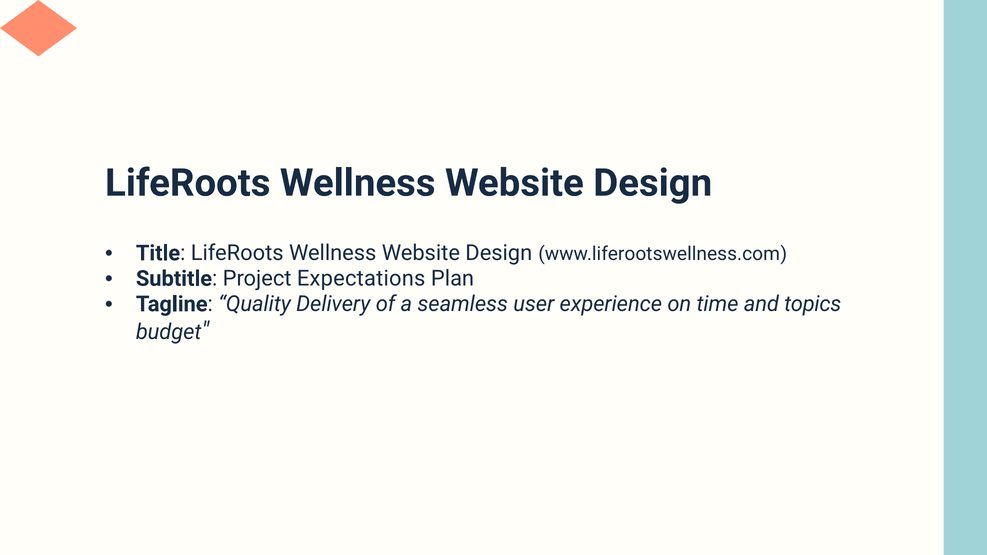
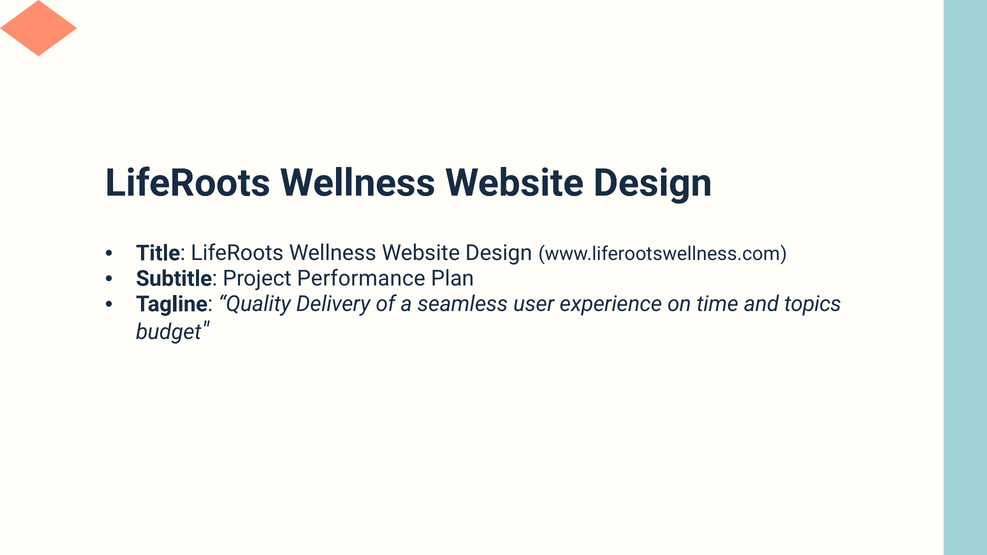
Expectations: Expectations -> Performance (361, 279)
